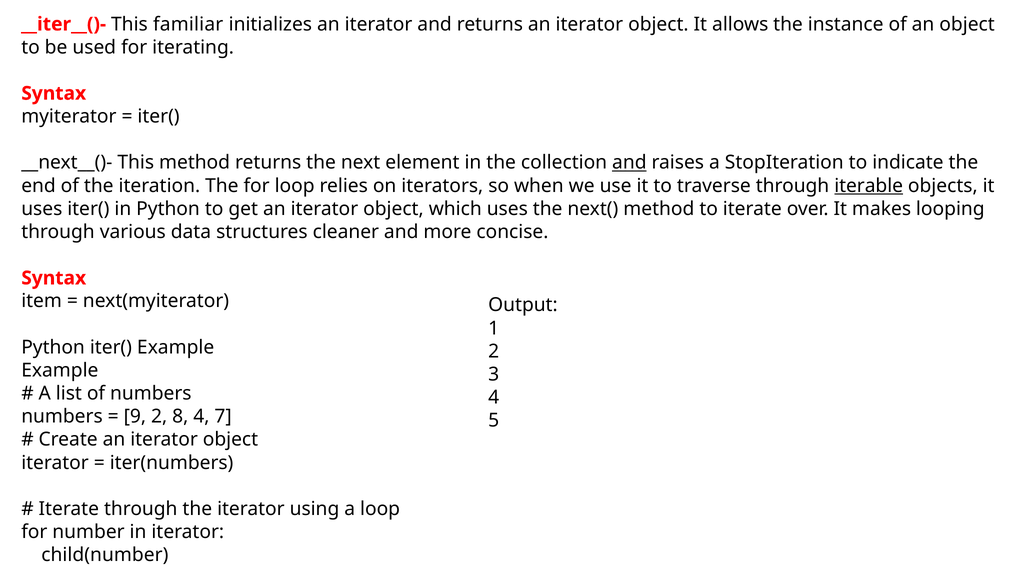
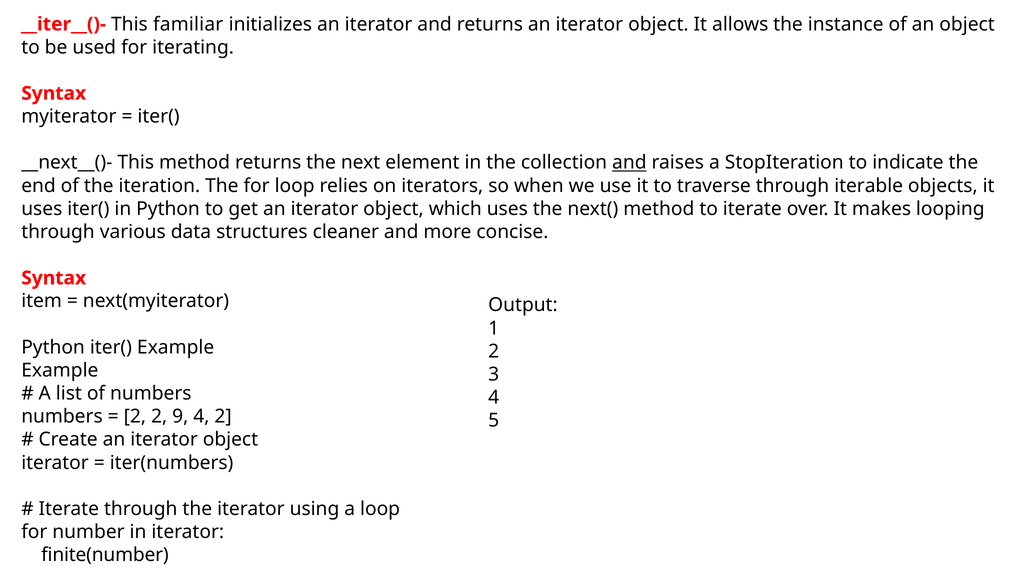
iterable underline: present -> none (869, 186)
9: 9 -> 2 (135, 416)
8: 8 -> 9 (180, 416)
4 7: 7 -> 2 (223, 416)
child(number: child(number -> finite(number (105, 555)
